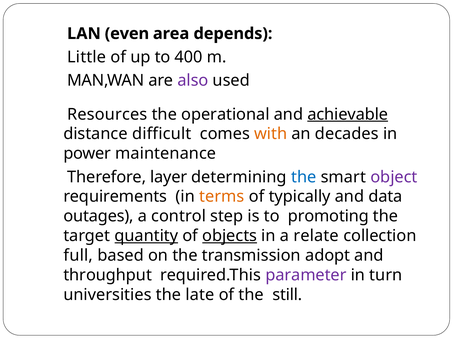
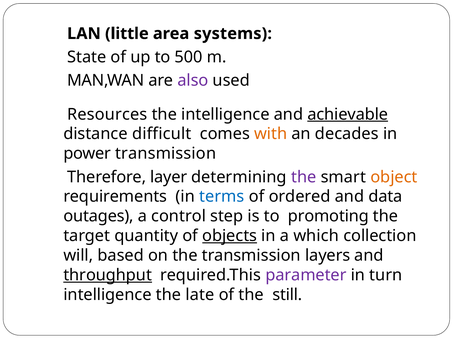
even: even -> little (127, 34)
depends: depends -> systems (233, 34)
Little: Little -> State (87, 57)
400: 400 -> 500 (189, 57)
the operational: operational -> intelligence (225, 114)
power maintenance: maintenance -> transmission (166, 153)
the colour: blue -> purple (304, 177)
object colour: purple -> orange (394, 177)
terms colour: orange -> blue (222, 196)
typically: typically -> ordered (300, 196)
quantity underline: present -> none (146, 236)
relate: relate -> which (316, 236)
full: full -> will (78, 255)
adopt: adopt -> layers (328, 255)
throughput underline: none -> present (108, 275)
universities: universities -> intelligence (107, 295)
